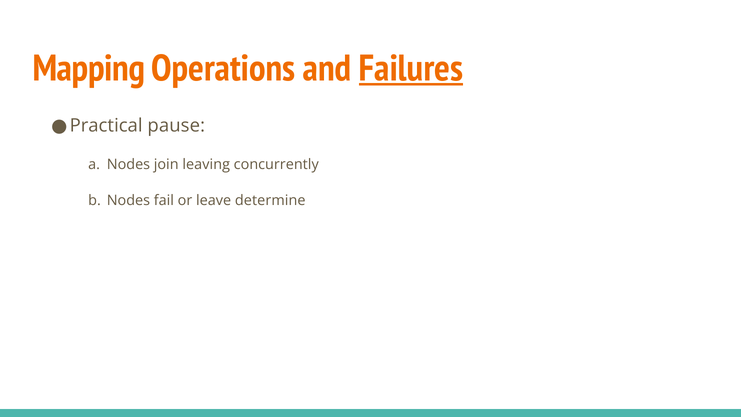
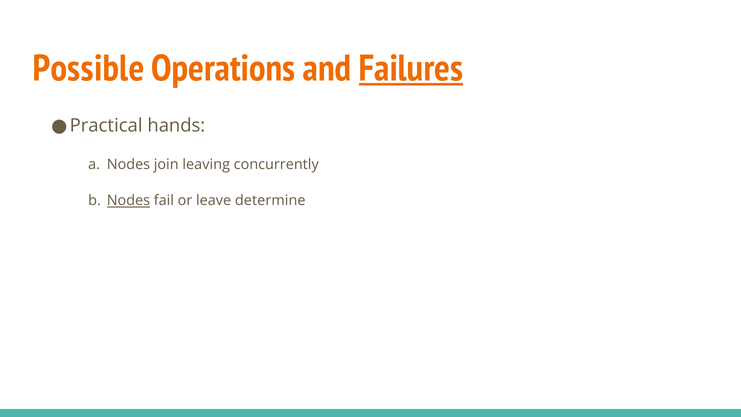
Mapping: Mapping -> Possible (89, 68)
pause: pause -> hands (176, 126)
Nodes underline: none -> present (128, 201)
